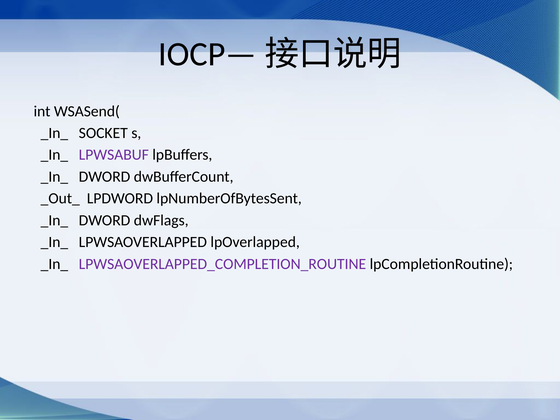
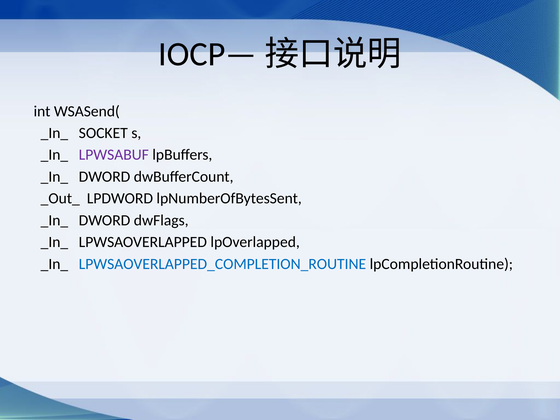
LPWSAOVERLAPPED_COMPLETION_ROUTINE colour: purple -> blue (222, 264)
